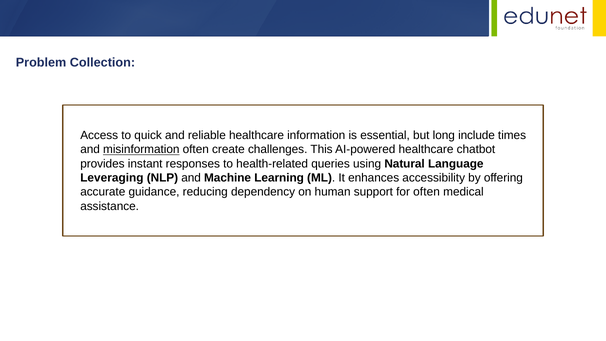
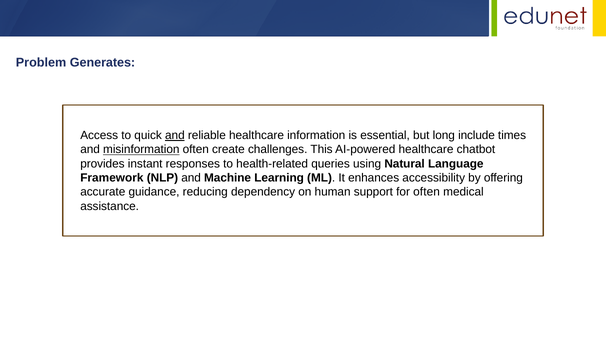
Collection: Collection -> Generates (103, 63)
and underline: none -> present (175, 135)
Leveraging: Leveraging -> Framework (112, 178)
